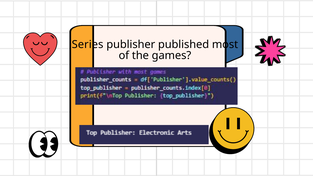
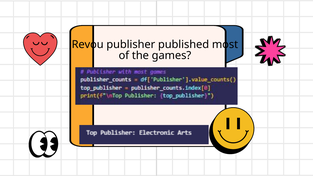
Series: Series -> Revou (88, 45)
